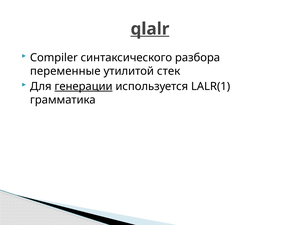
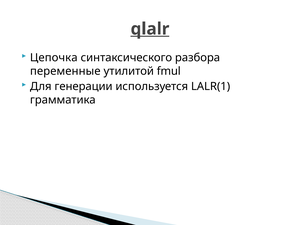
Compiler: Compiler -> Цепочка (54, 58)
стек: стек -> fmul (169, 71)
генерации underline: present -> none (84, 86)
